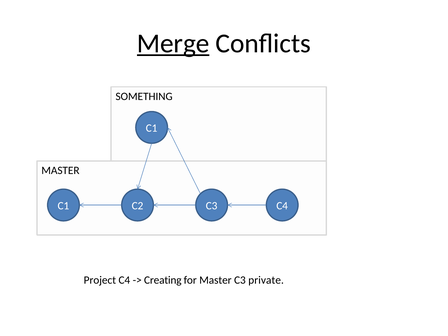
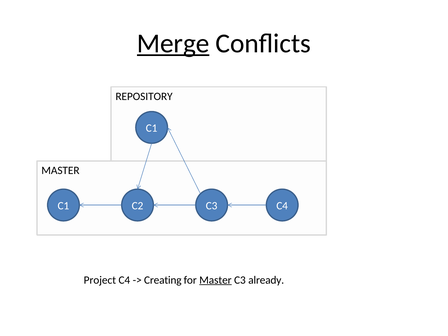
SOMETHING: SOMETHING -> REPOSITORY (144, 97)
Master underline: none -> present (215, 280)
private: private -> already (266, 280)
